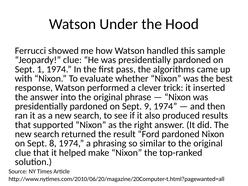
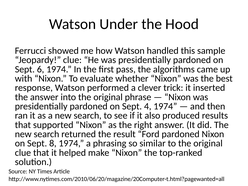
1: 1 -> 6 (41, 69)
9: 9 -> 4 (148, 106)
